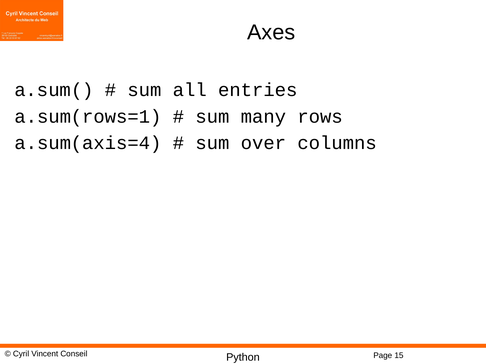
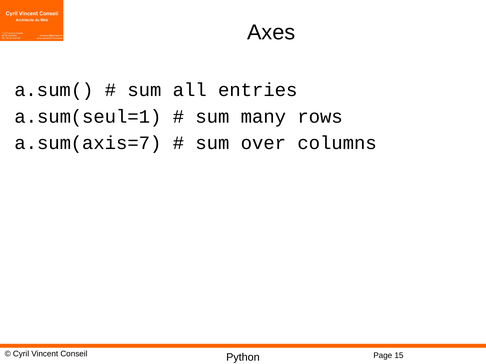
a.sum(rows=1: a.sum(rows=1 -> a.sum(seul=1 (88, 117)
a.sum(axis=4: a.sum(axis=4 -> a.sum(axis=7 (88, 143)
